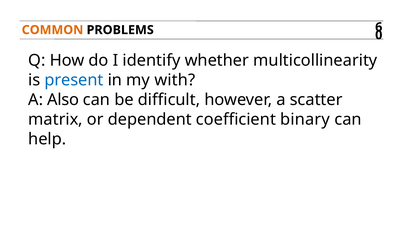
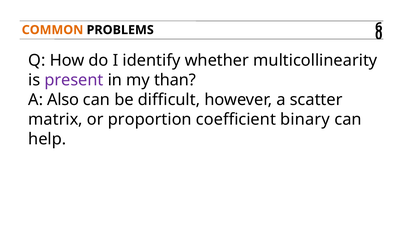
present colour: blue -> purple (74, 80)
with: with -> than (175, 80)
dependent: dependent -> proportion (150, 119)
